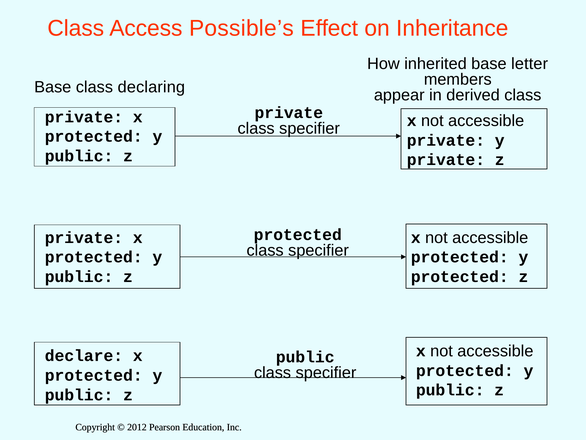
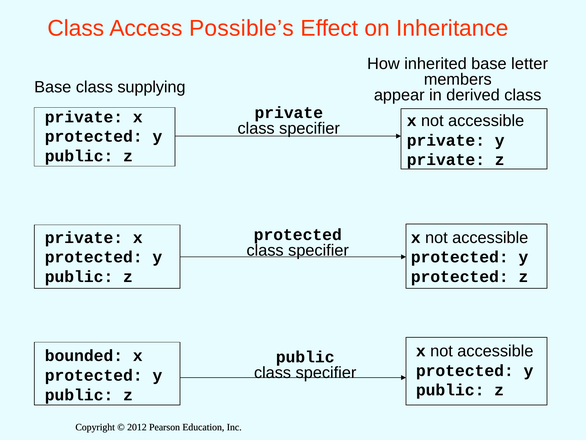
declaring: declaring -> supplying (151, 87)
declare: declare -> bounded (84, 356)
